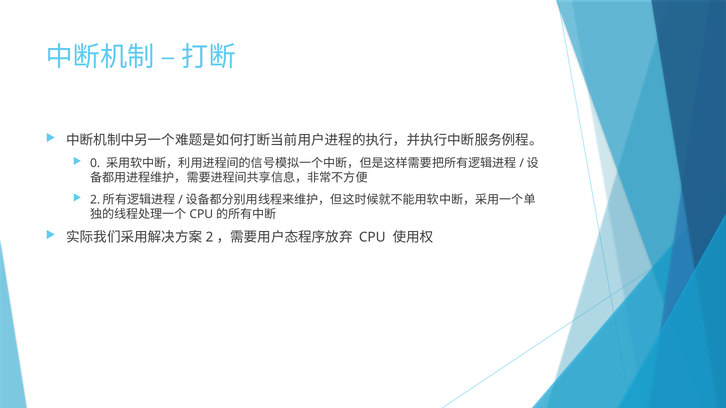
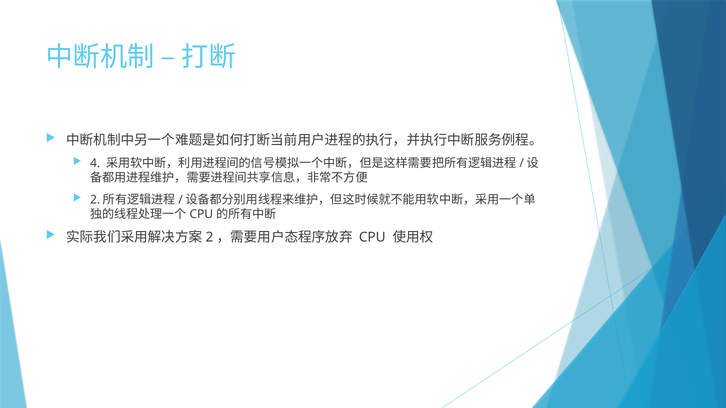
0: 0 -> 4 (95, 163)
